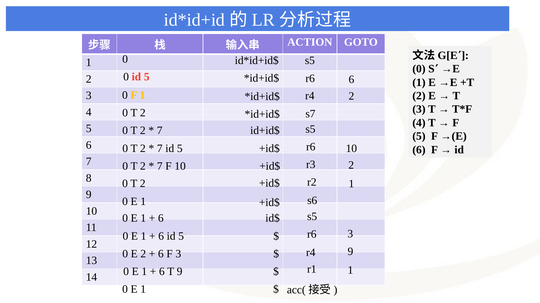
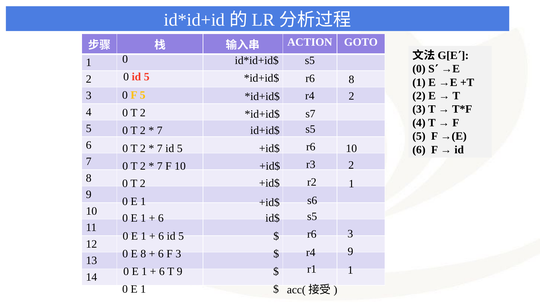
r6 6: 6 -> 8 (351, 80)
0 F 1: 1 -> 5 (143, 95)
E 2: 2 -> 8 (143, 254)
